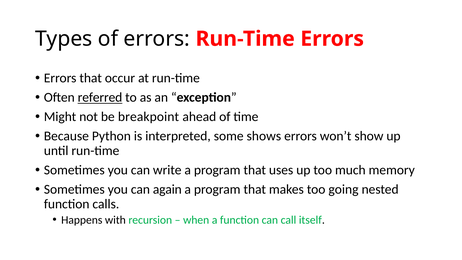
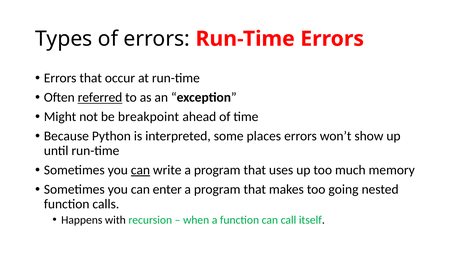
shows: shows -> places (264, 136)
can underline: none -> present (140, 170)
again: again -> enter (167, 189)
